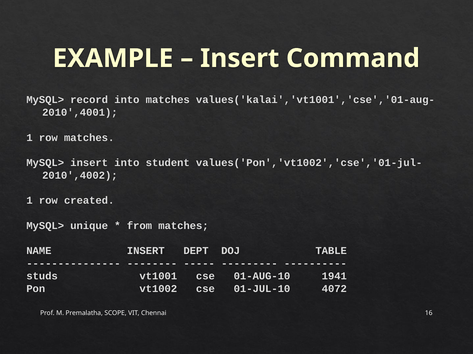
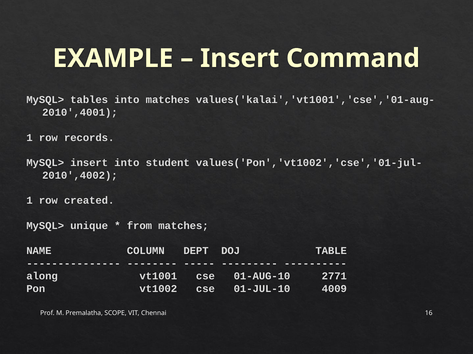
record: record -> tables (89, 100)
row matches: matches -> records (89, 138)
NAME INSERT: INSERT -> COLUMN (146, 251)
studs: studs -> along (42, 277)
1941: 1941 -> 2771 (334, 277)
4072: 4072 -> 4009 (334, 289)
